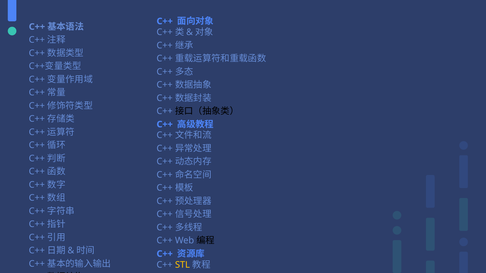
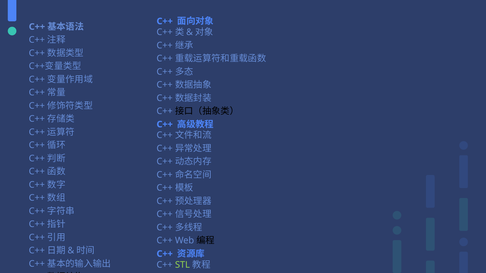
STL colour: yellow -> light green (182, 265)
